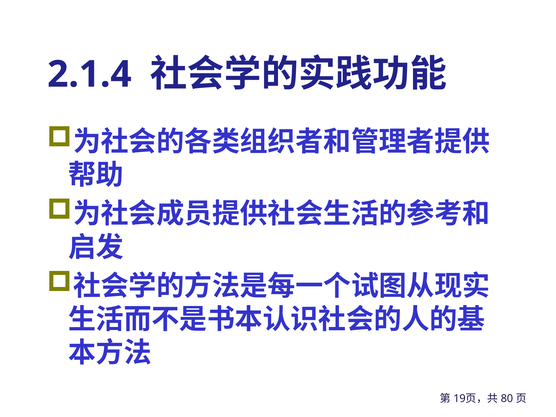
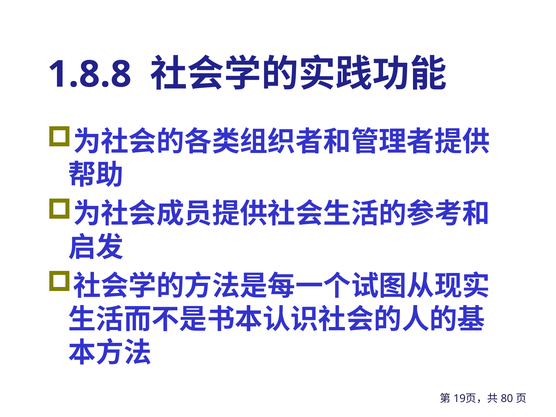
2.1.4: 2.1.4 -> 1.8.8 (89, 74)
